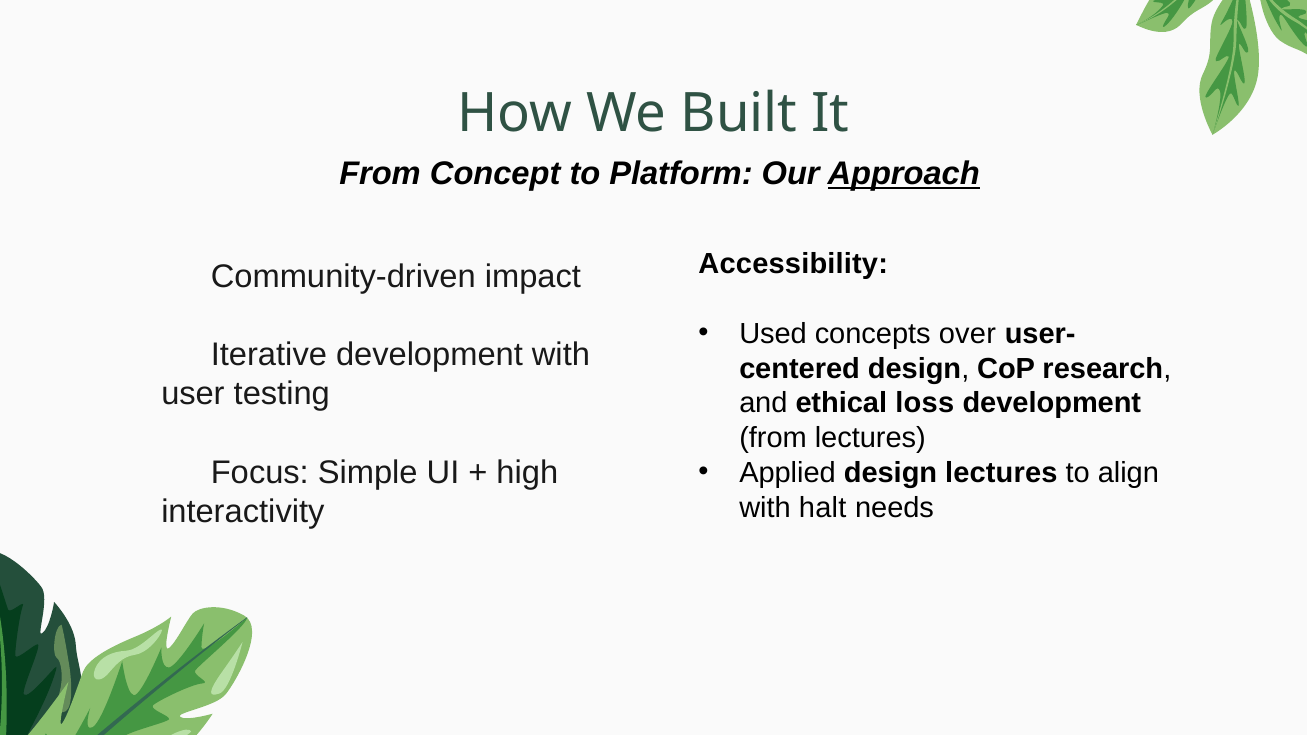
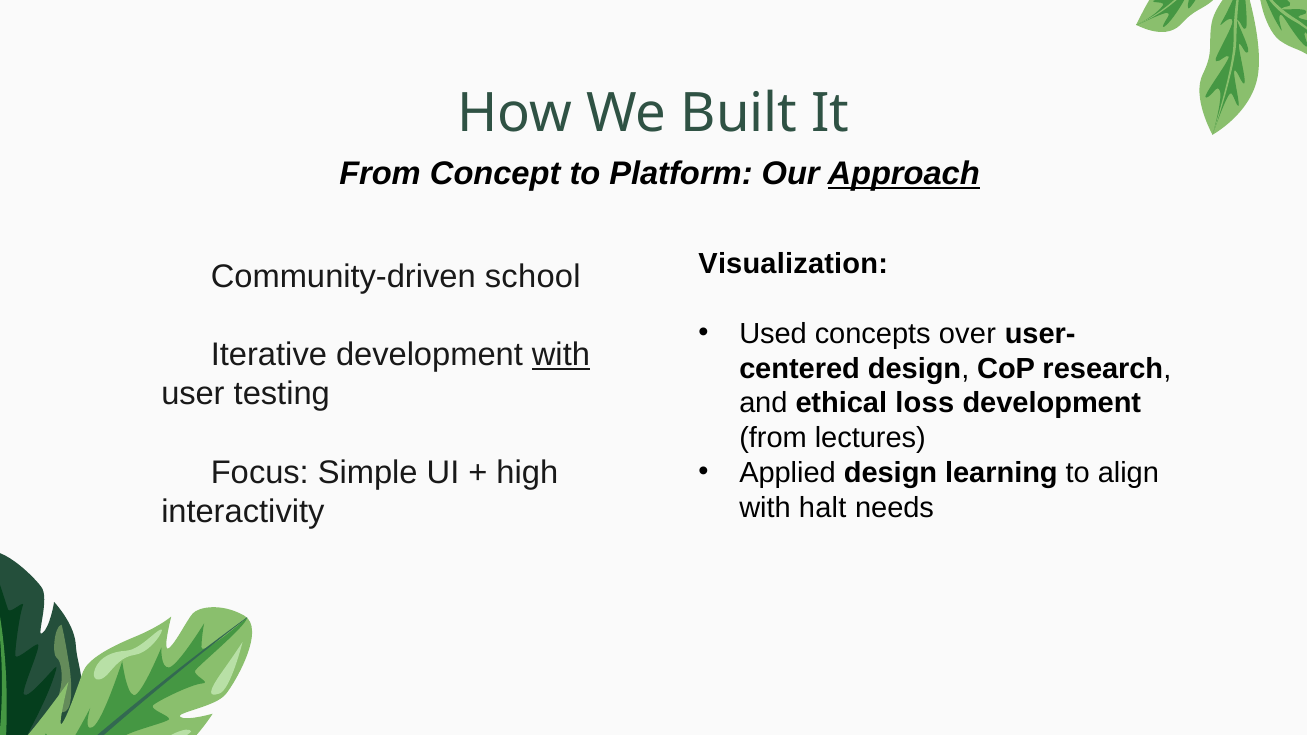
Accessibility: Accessibility -> Visualization (793, 264)
impact: impact -> school (533, 276)
with underline: none -> present (561, 355)
design lectures: lectures -> learning (1001, 473)
